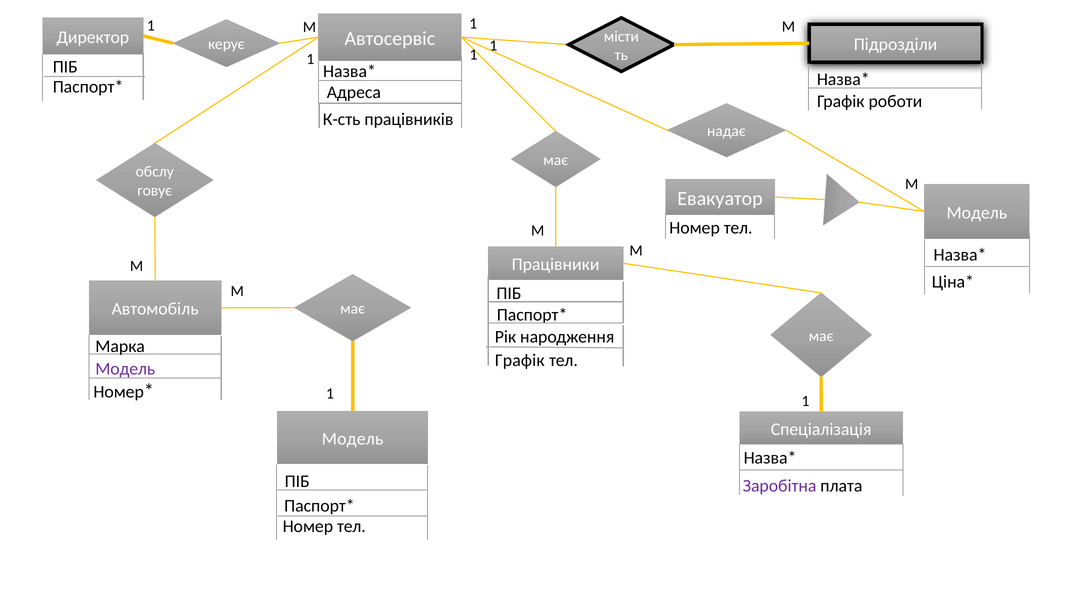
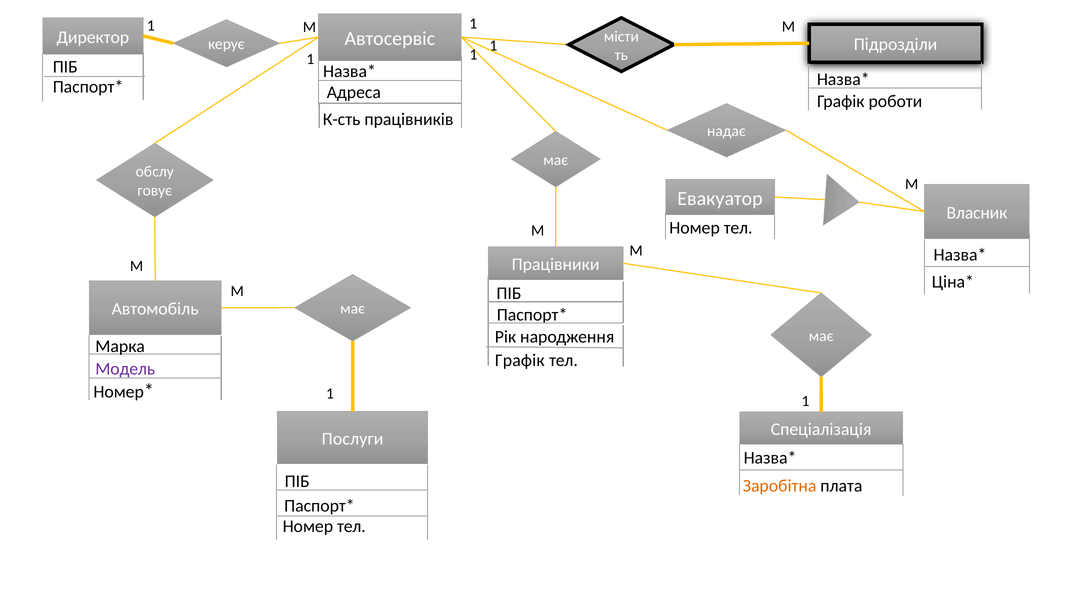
Модель: Модель -> Власник (977, 213)
Модель: Модель -> Послуги (353, 439)
Заробітна colour: purple -> orange (780, 486)
